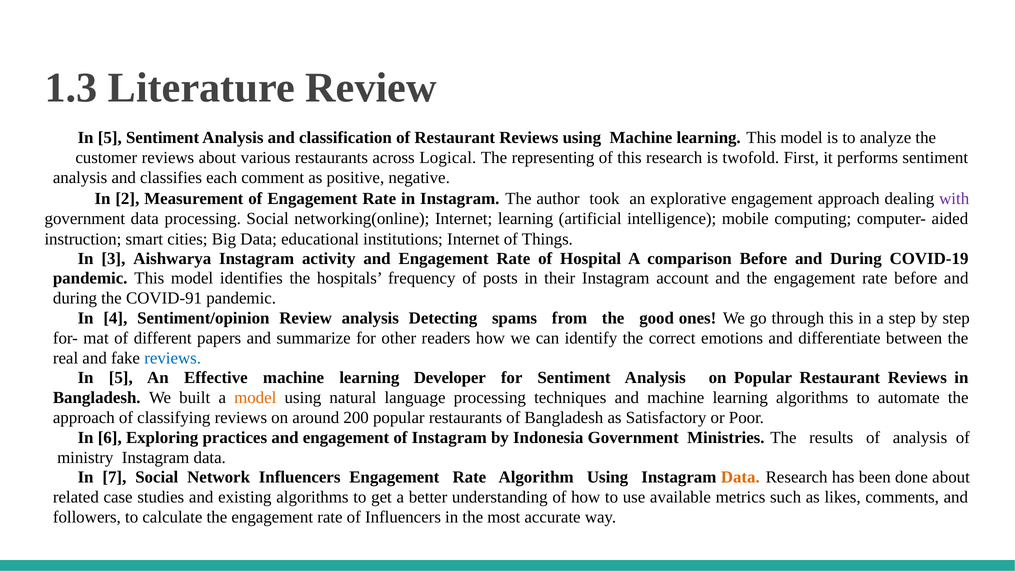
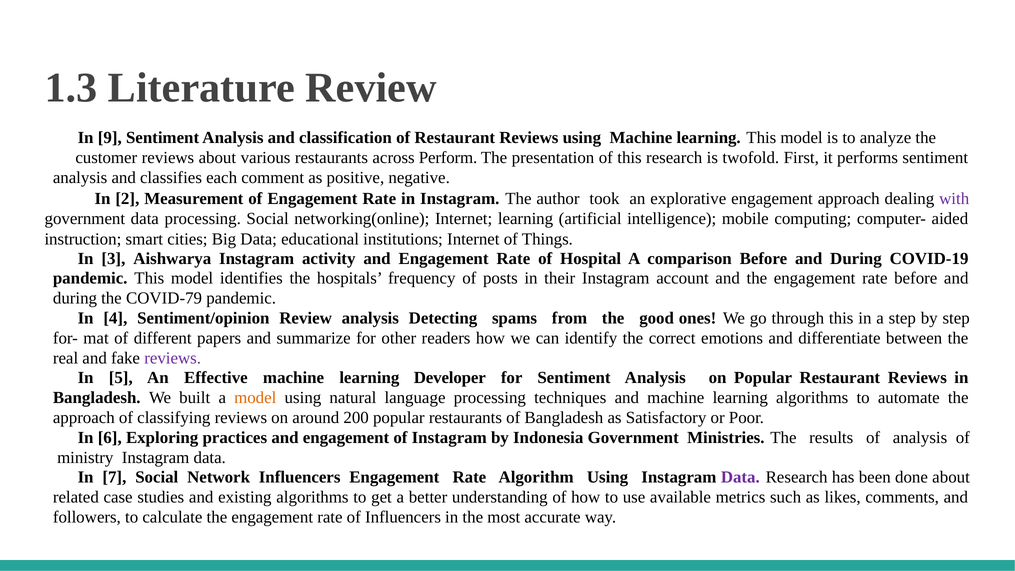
5: 5 -> 9 (110, 138)
Logical: Logical -> Perform (448, 158)
representing: representing -> presentation (553, 158)
COVID-91: COVID-91 -> COVID-79 (164, 298)
reviews colour: blue -> purple (173, 358)
Data colour: orange -> purple (740, 477)
